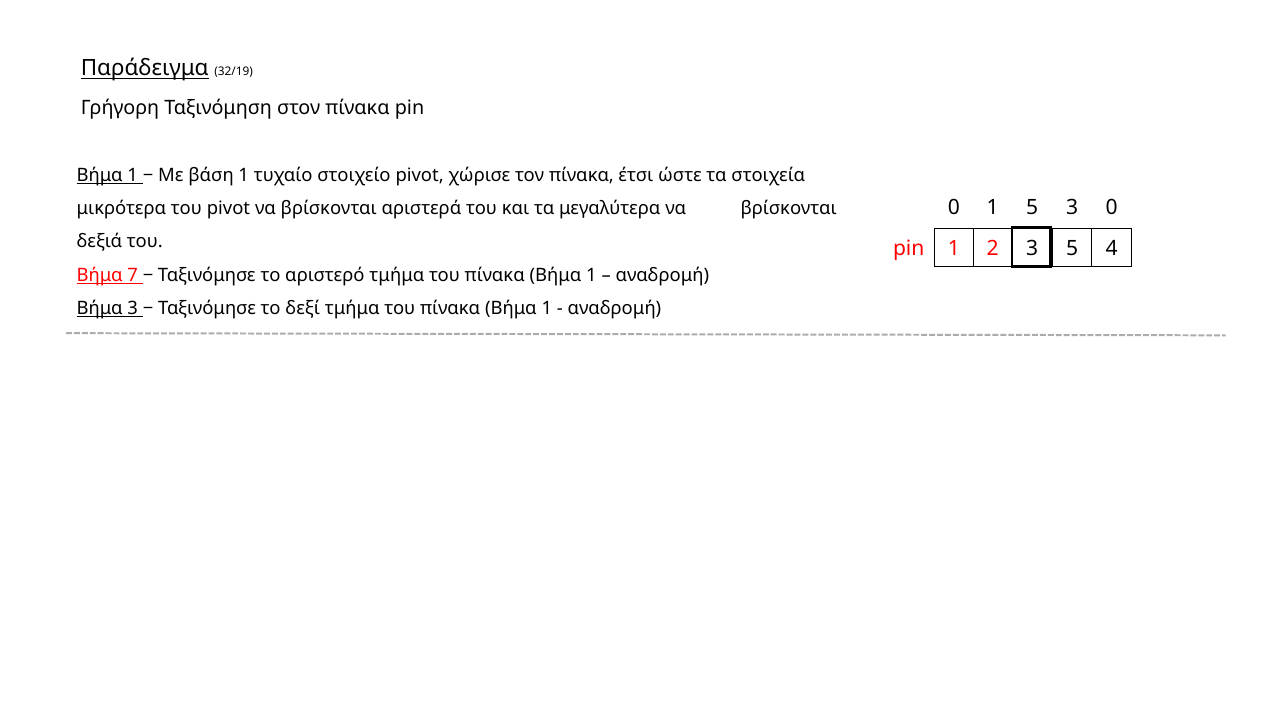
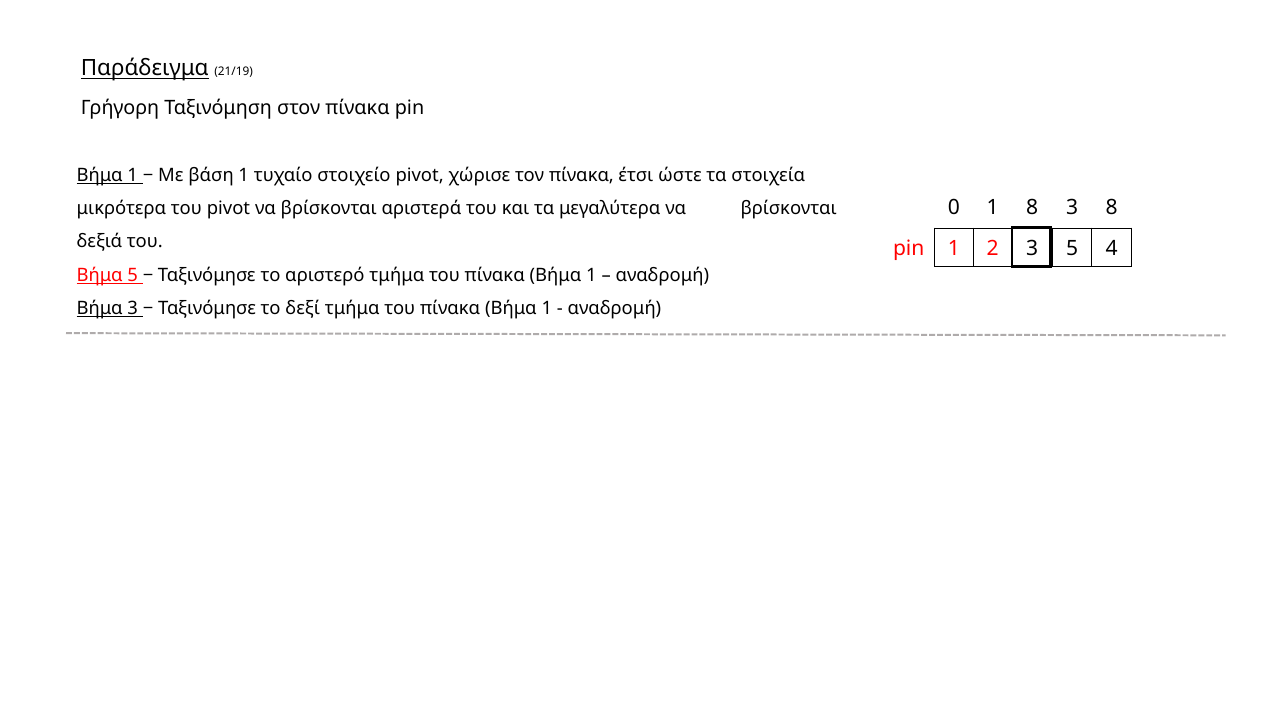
32/19: 32/19 -> 21/19 (234, 72)
1 5: 5 -> 8 (1032, 208)
3 0: 0 -> 8 (1112, 208)
Βήμα 7: 7 -> 5 (133, 275)
